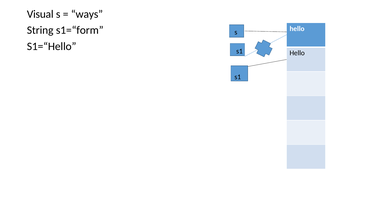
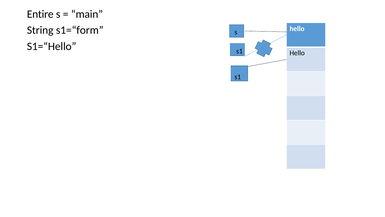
Visual: Visual -> Entire (40, 14)
ways: ways -> main (87, 14)
